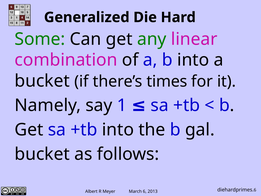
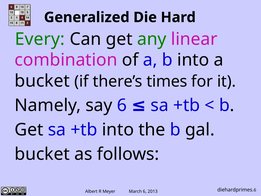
Some: Some -> Every (40, 39)
say 1: 1 -> 6 (122, 105)
